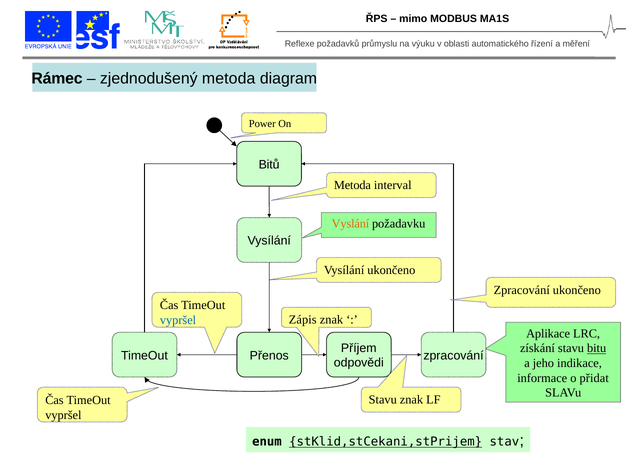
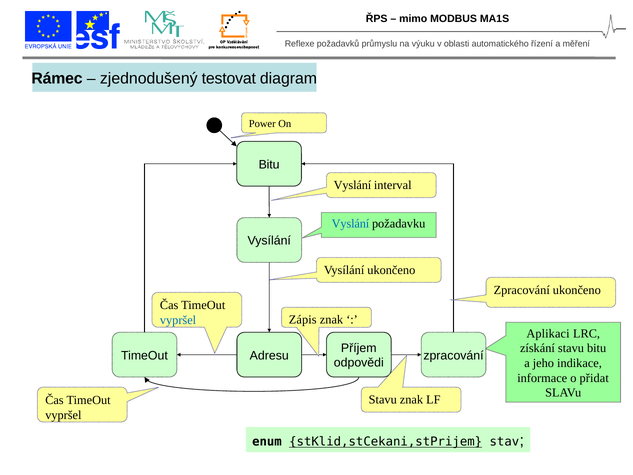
zjednodušený metoda: metoda -> testovat (229, 78)
Bitů: Bitů -> Bitu (269, 165)
Metoda: Metoda -> Vyslání (352, 185)
Vyslání colour: orange -> blue (350, 224)
Aplikace: Aplikace -> Aplikaci (548, 333)
bitu underline: present -> none (597, 348)
Přenos: Přenos -> Adresu (269, 355)
